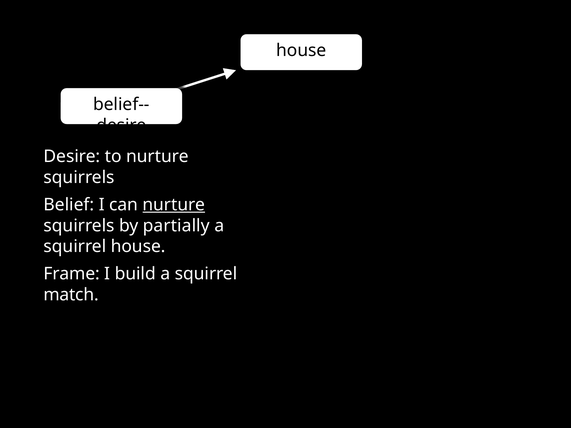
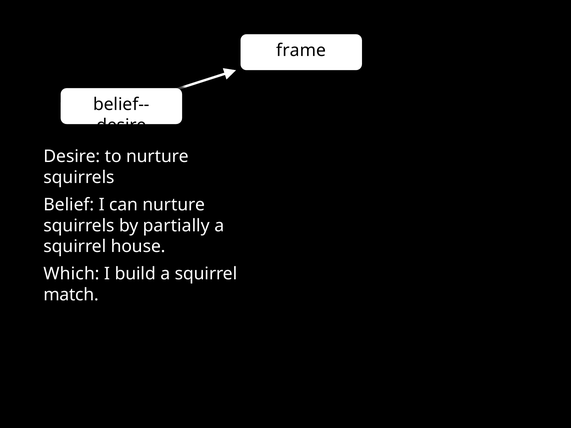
house: house -> frame (301, 51)
nurture underline: present -> none (174, 205)
Frame: Frame -> Which (72, 274)
